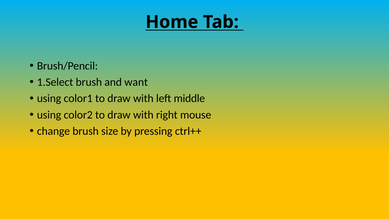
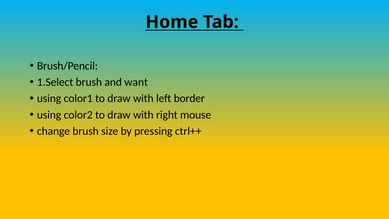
middle: middle -> border (189, 98)
